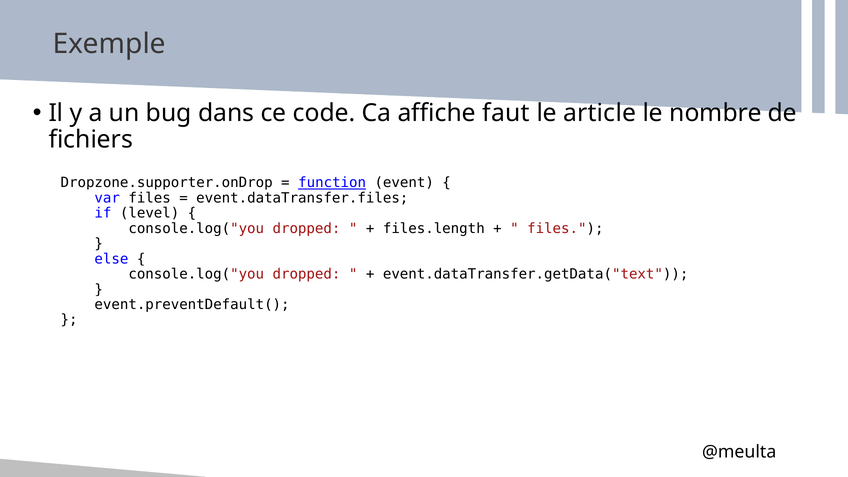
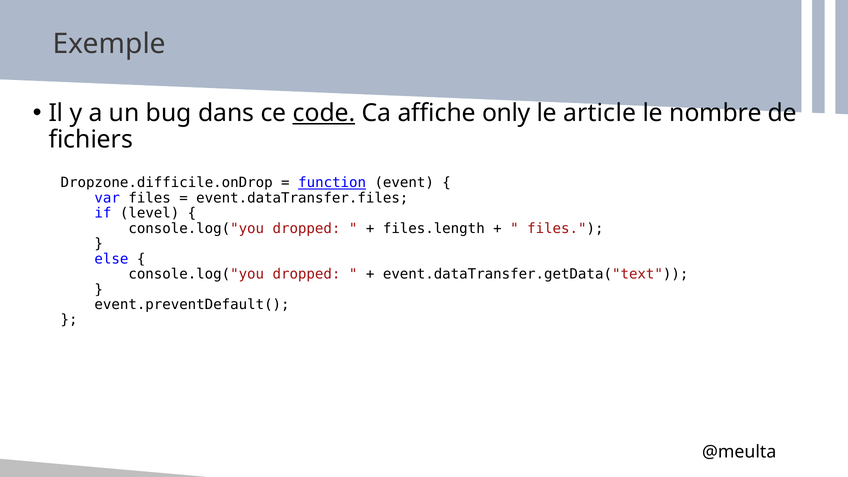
code underline: none -> present (324, 113)
faut: faut -> only (506, 113)
Dropzone.supporter.onDrop: Dropzone.supporter.onDrop -> Dropzone.difficile.onDrop (167, 183)
